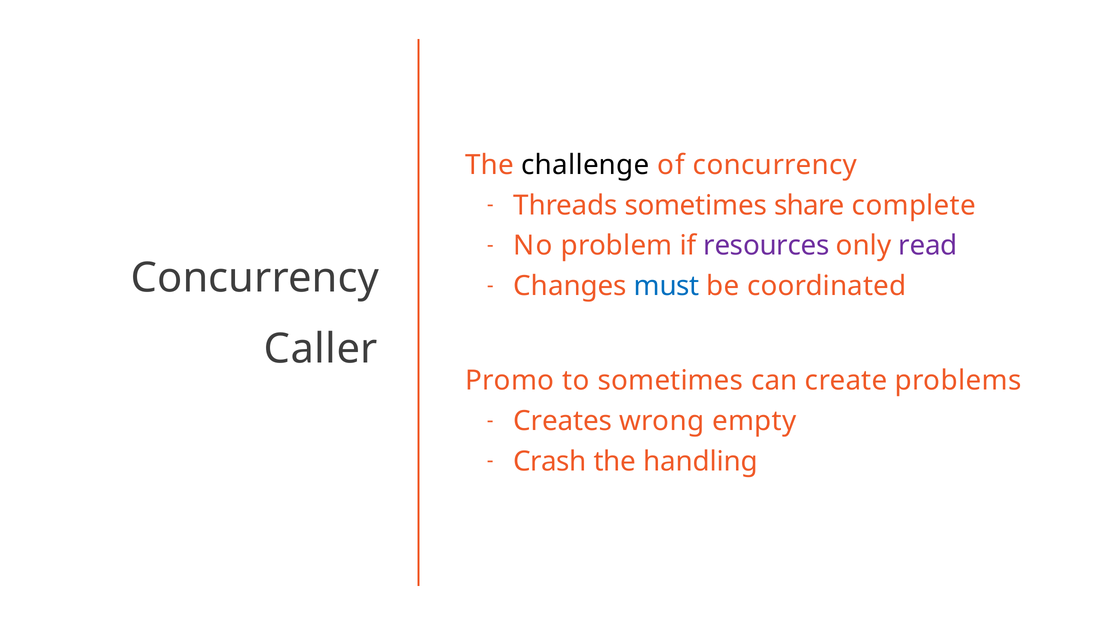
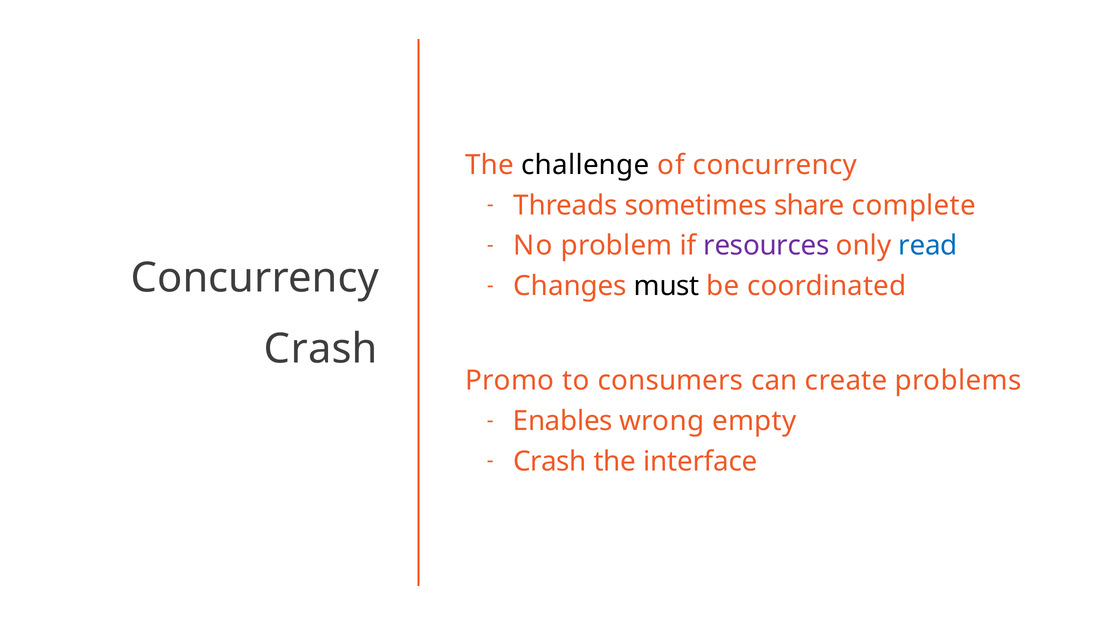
read colour: purple -> blue (928, 246)
must colour: blue -> black (667, 286)
Caller: Caller -> Crash (321, 349)
to sometimes: sometimes -> consumers (671, 381)
Creates: Creates -> Enables (563, 421)
handling: handling -> interface (700, 461)
